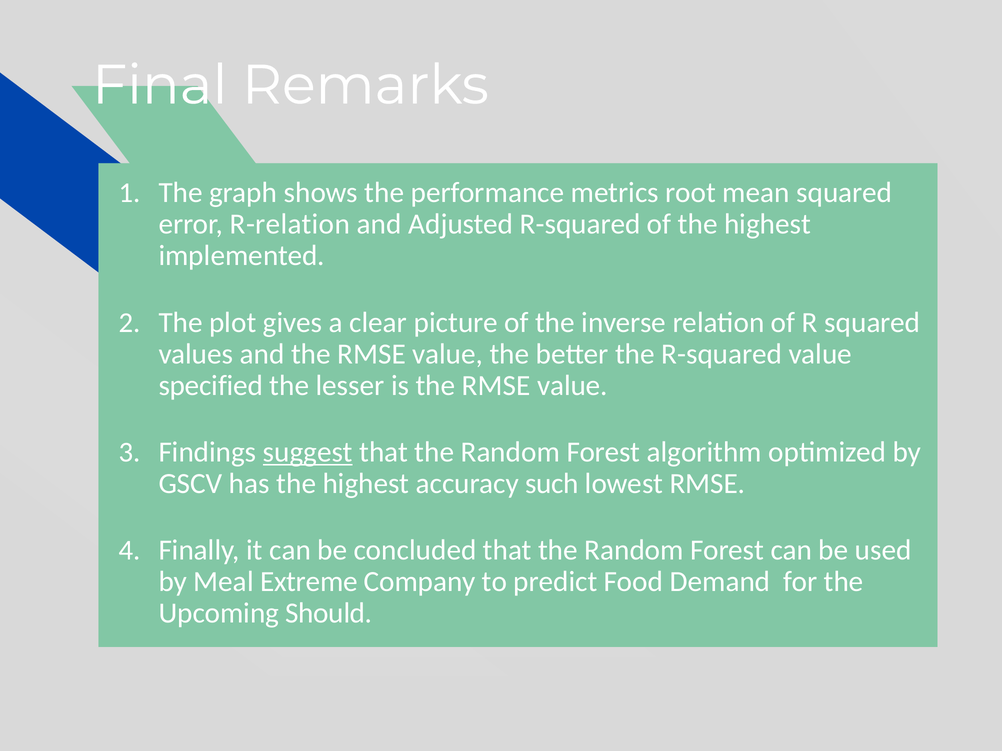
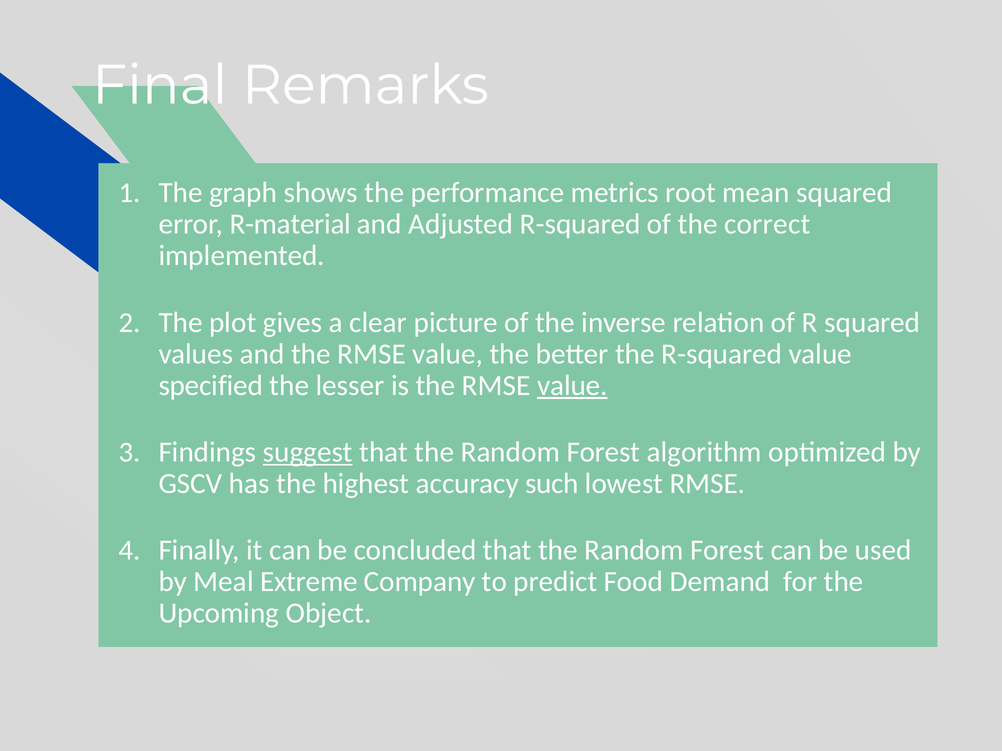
R-relation: R-relation -> R-material (290, 224)
of the highest: highest -> correct (767, 224)
value underline: none -> present (572, 386)
Should: Should -> Object (329, 614)
